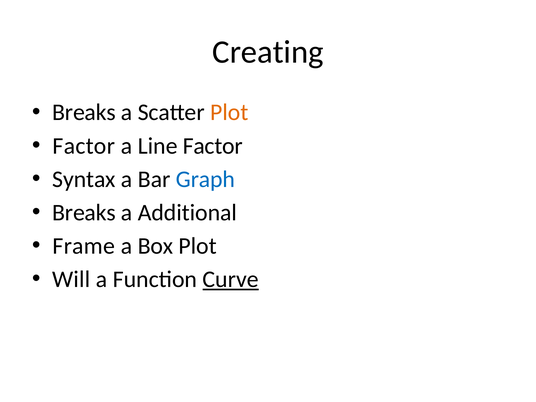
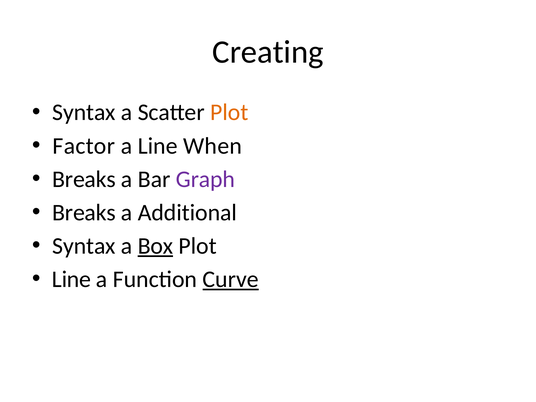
Breaks: Breaks -> Syntax (84, 112)
Line Factor: Factor -> When (213, 146)
Syntax: Syntax -> Breaks (84, 179)
Graph colour: blue -> purple (205, 179)
Frame: Frame -> Syntax (84, 246)
Box underline: none -> present (156, 246)
Will: Will -> Line (72, 279)
